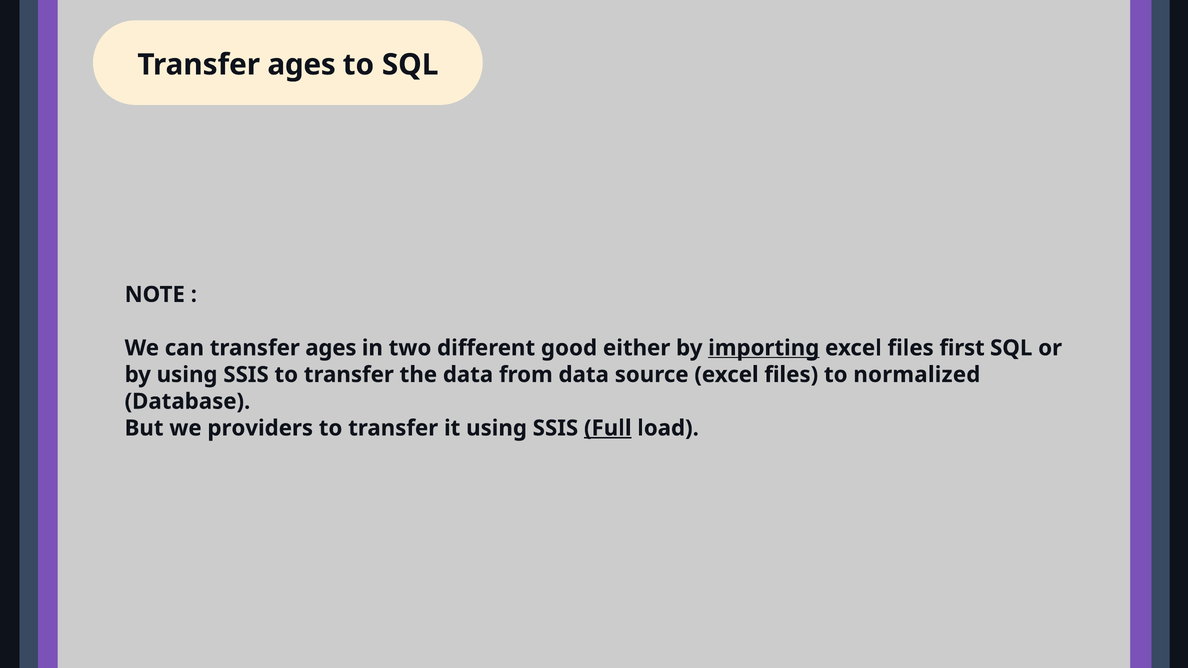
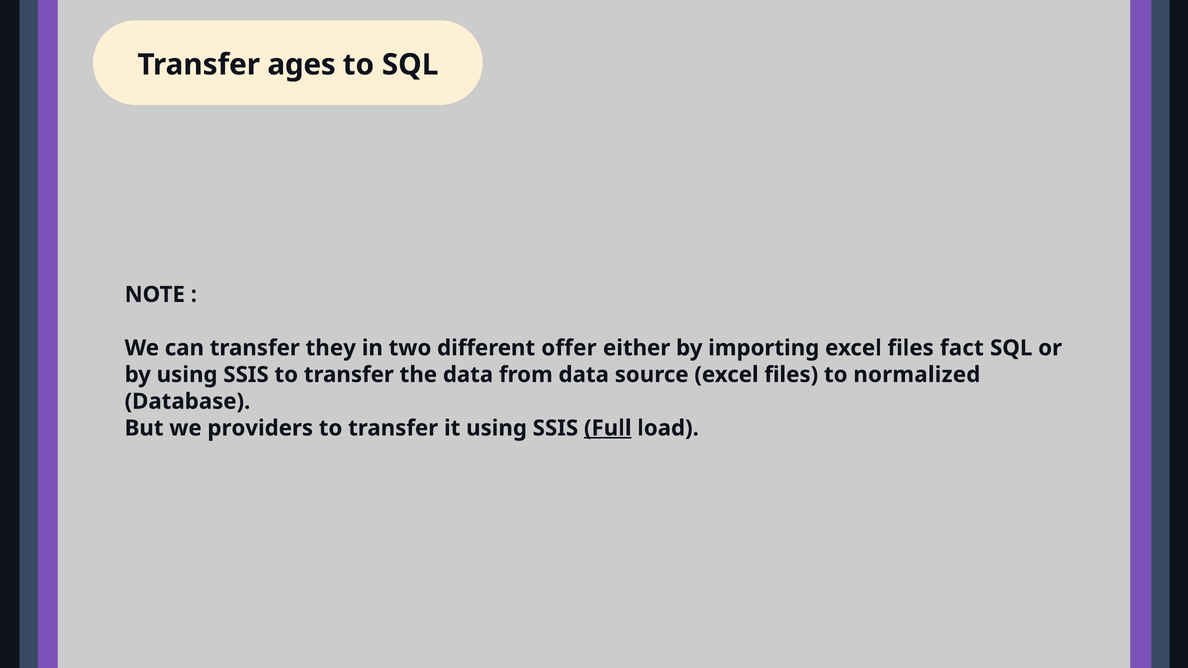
can transfer ages: ages -> they (331, 348)
good: good -> offer (569, 348)
importing underline: present -> none (764, 348)
first: first -> fact (962, 348)
